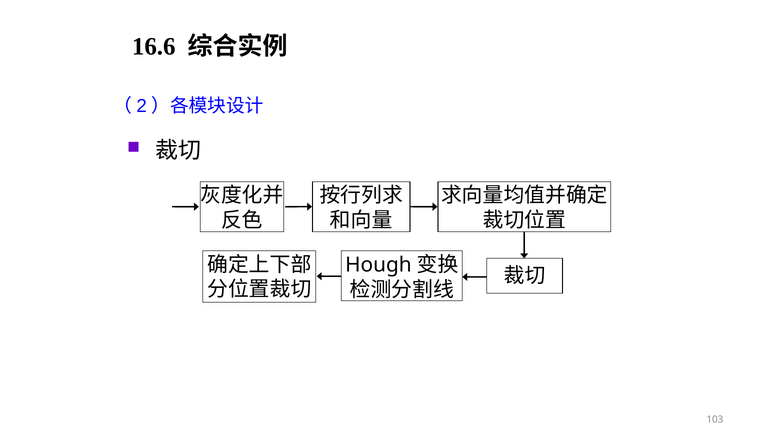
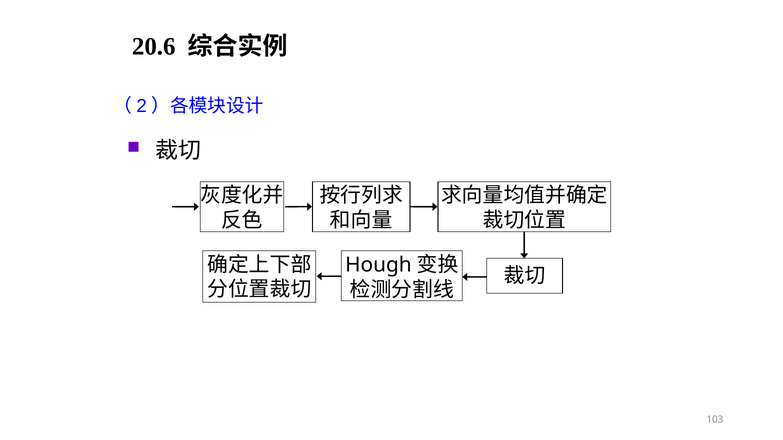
16.6: 16.6 -> 20.6 (154, 47)
